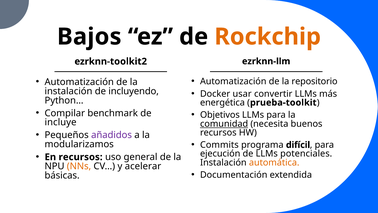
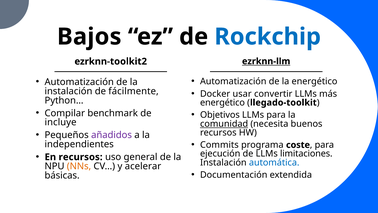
Rockchip colour: orange -> blue (268, 37)
ezrknn-llm underline: none -> present (266, 61)
la repositorio: repositorio -> energético (314, 81)
incluyendo: incluyendo -> fácilmente (134, 91)
energética: energética -> energético (222, 102)
prueba-toolkit: prueba-toolkit -> llegado-toolkit (283, 102)
difícil: difícil -> coste (298, 145)
modularizamos: modularizamos -> independientes (79, 144)
potenciales: potenciales -> limitaciones (306, 153)
automática colour: orange -> blue (274, 162)
